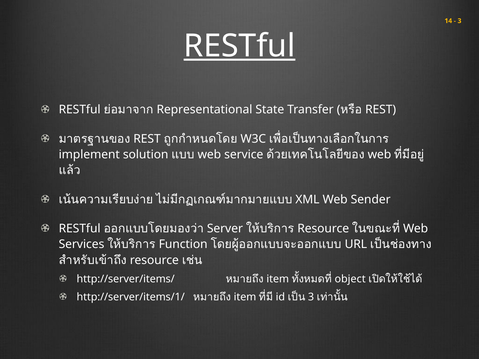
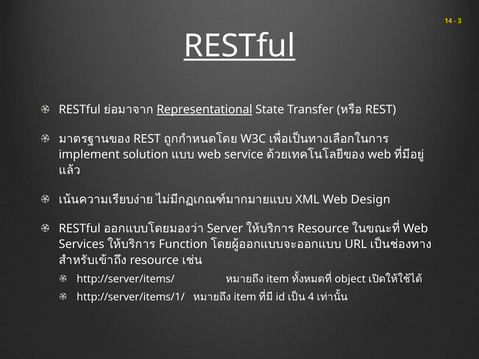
Representational underline: none -> present (205, 110)
Sender: Sender -> Design (371, 200)
3: 3 -> 4 (311, 297)
